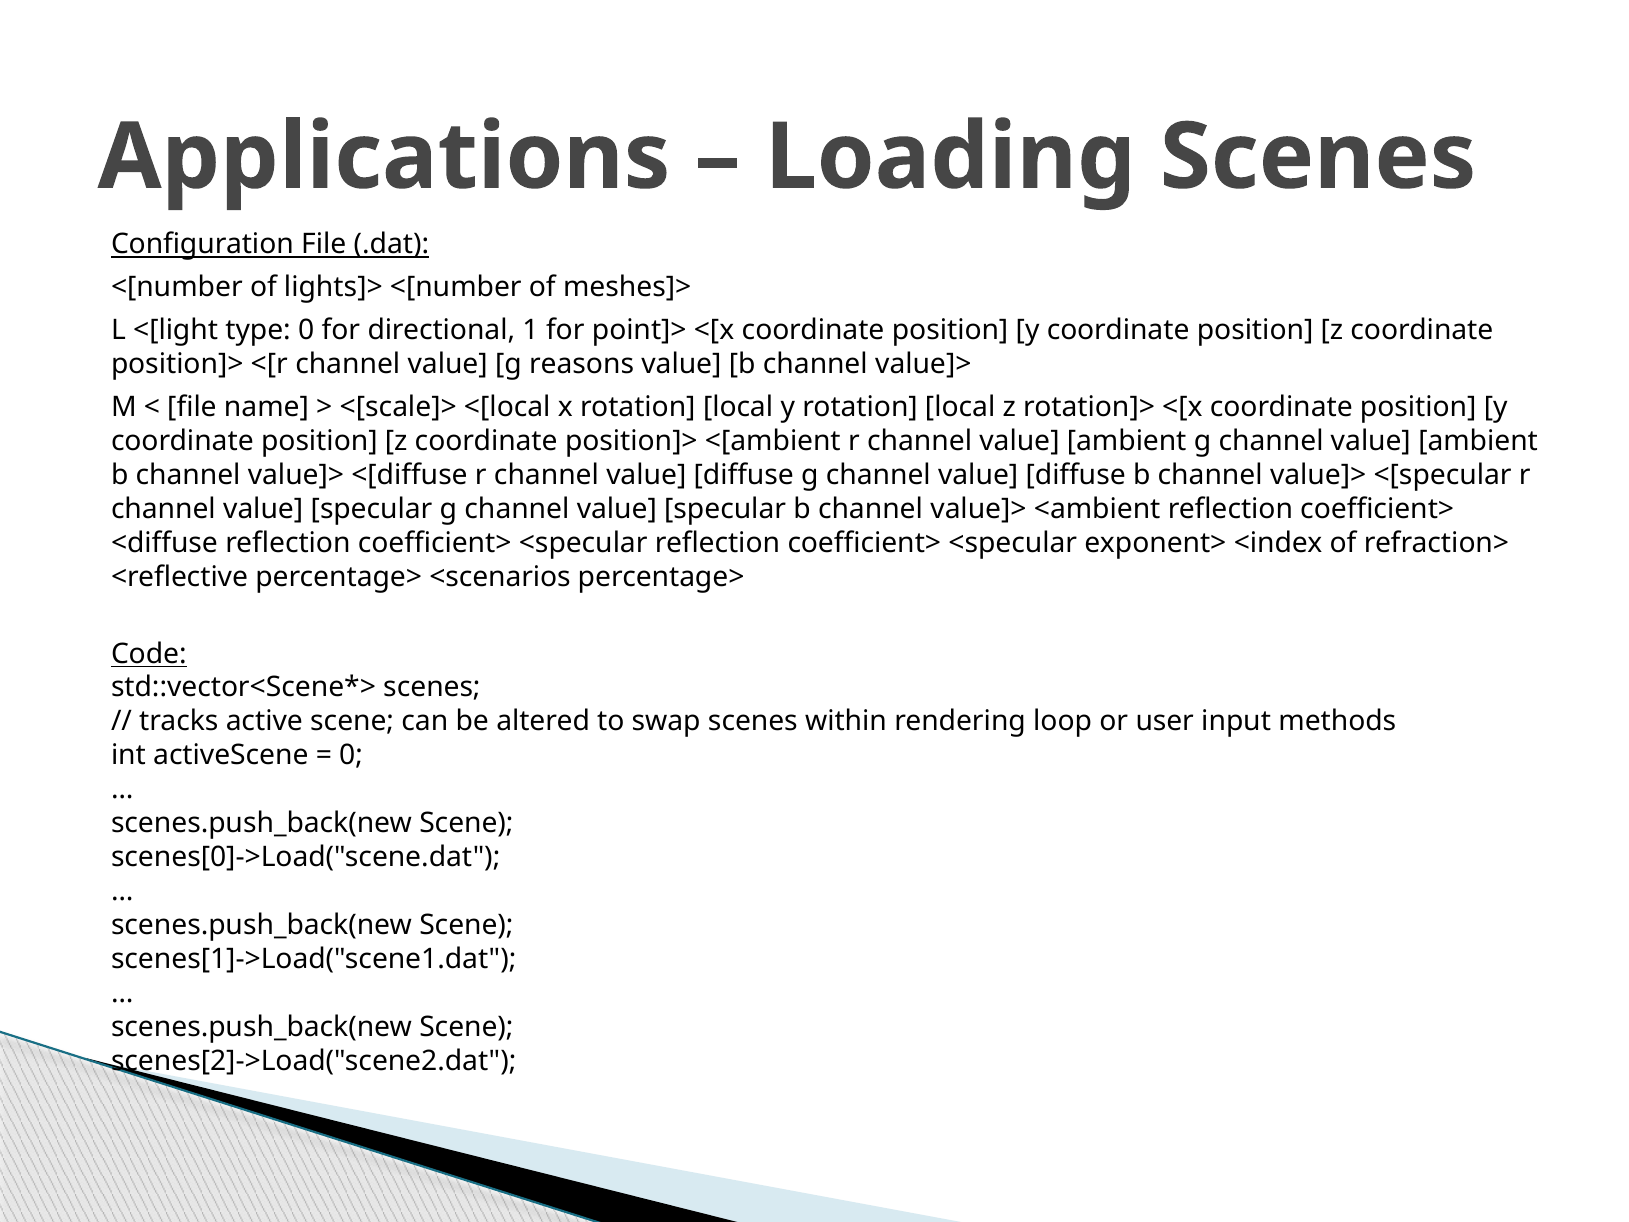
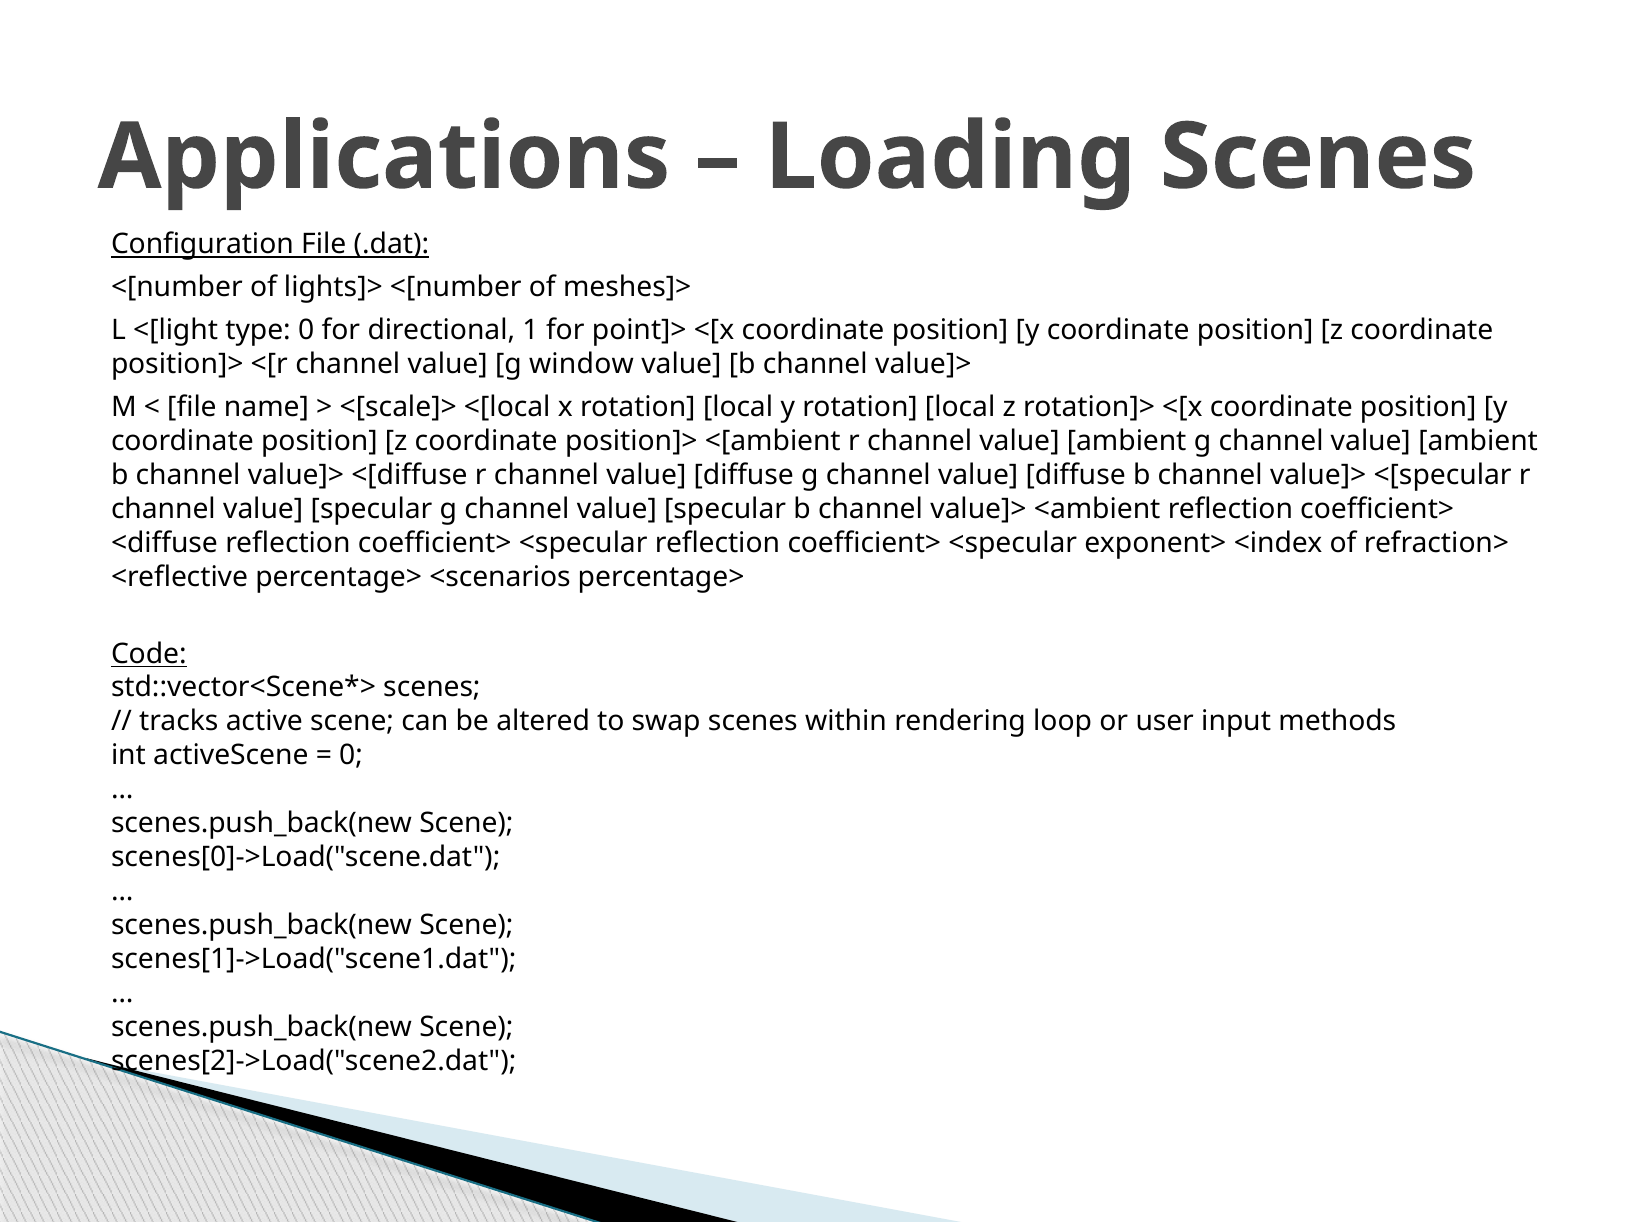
reasons: reasons -> window (581, 364)
